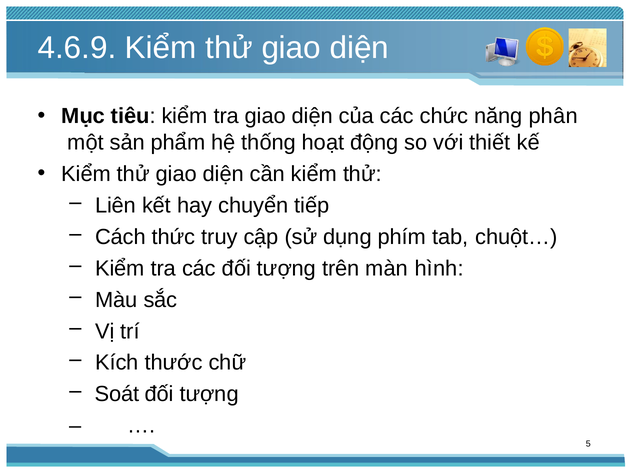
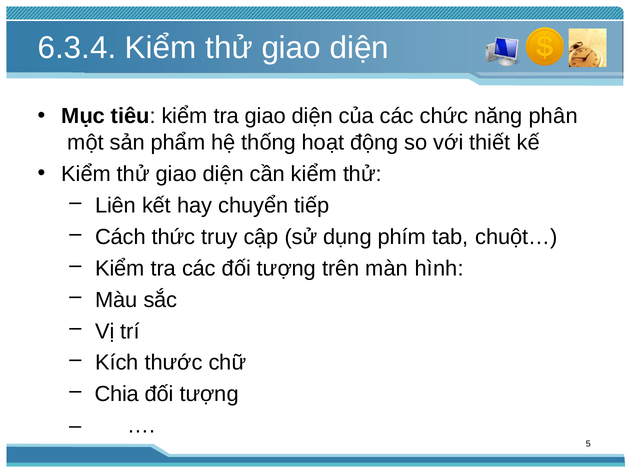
4.6.9: 4.6.9 -> 6.3.4 (77, 48)
Soát: Soát -> Chia (117, 395)
